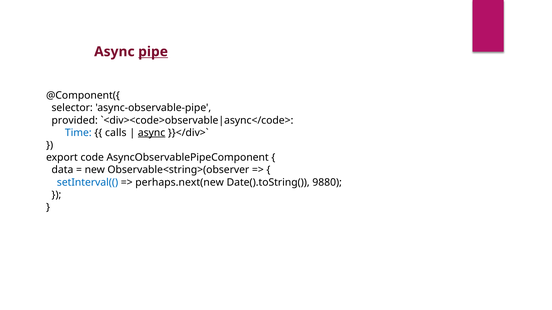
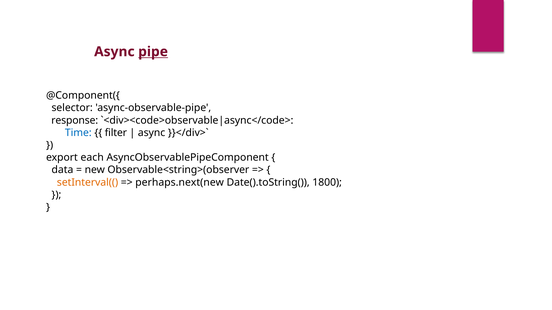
provided: provided -> response (75, 120)
calls: calls -> filter (116, 133)
async underline: present -> none (152, 133)
code: code -> each (92, 158)
setInterval(( colour: blue -> orange (88, 183)
9880: 9880 -> 1800 (327, 183)
